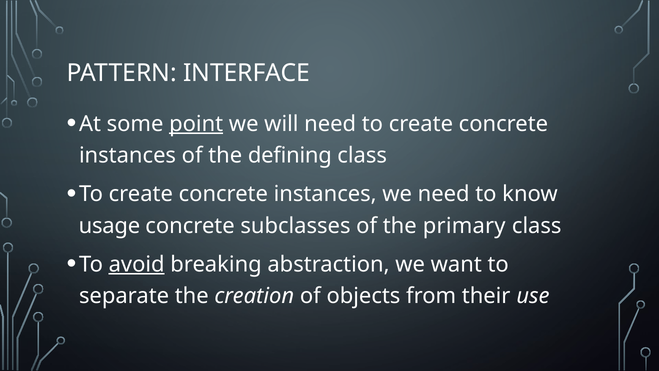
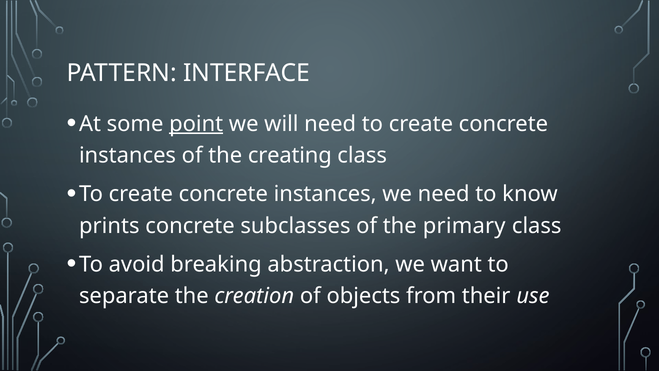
defining: defining -> creating (290, 155)
usage: usage -> prints (109, 226)
avoid underline: present -> none (137, 264)
